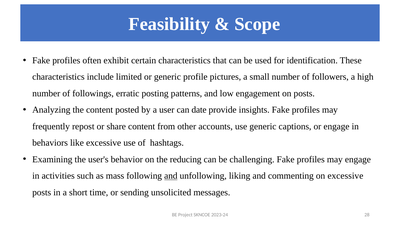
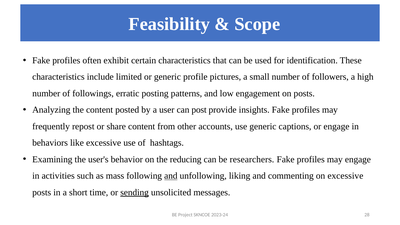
date: date -> post (199, 110)
challenging: challenging -> researchers (252, 159)
sending underline: none -> present (135, 192)
